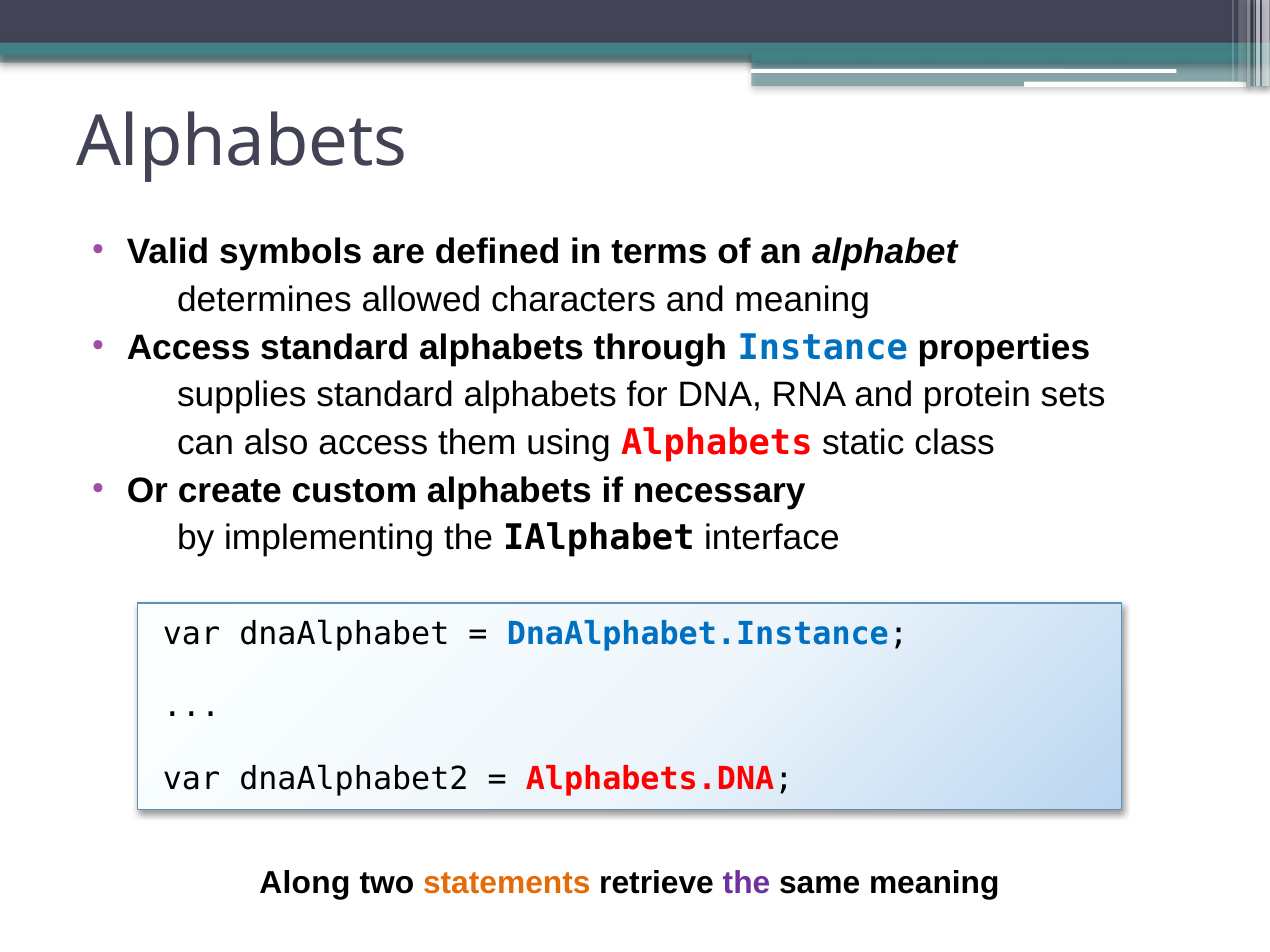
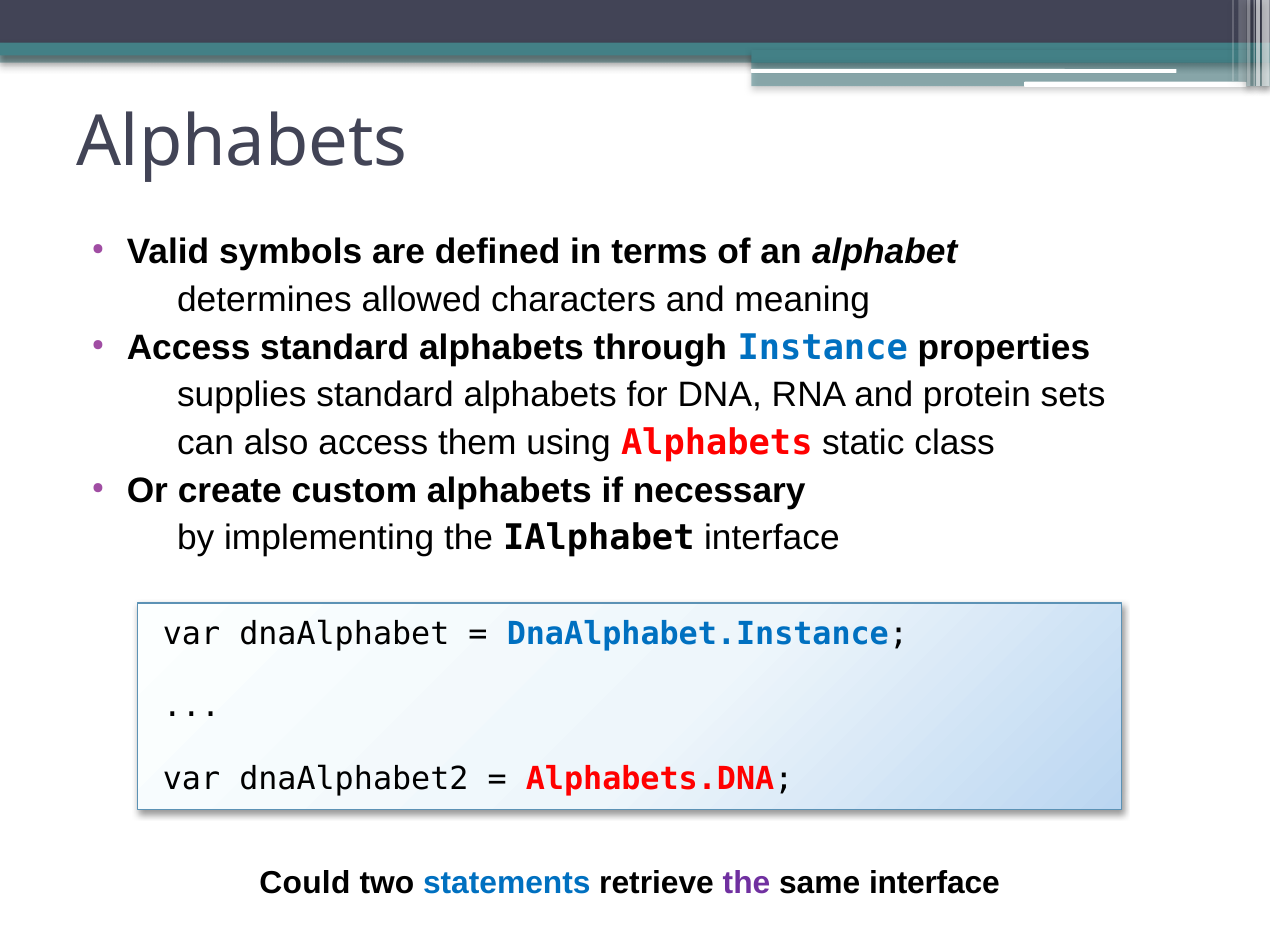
Along: Along -> Could (305, 883)
statements colour: orange -> blue (507, 883)
same meaning: meaning -> interface (934, 883)
